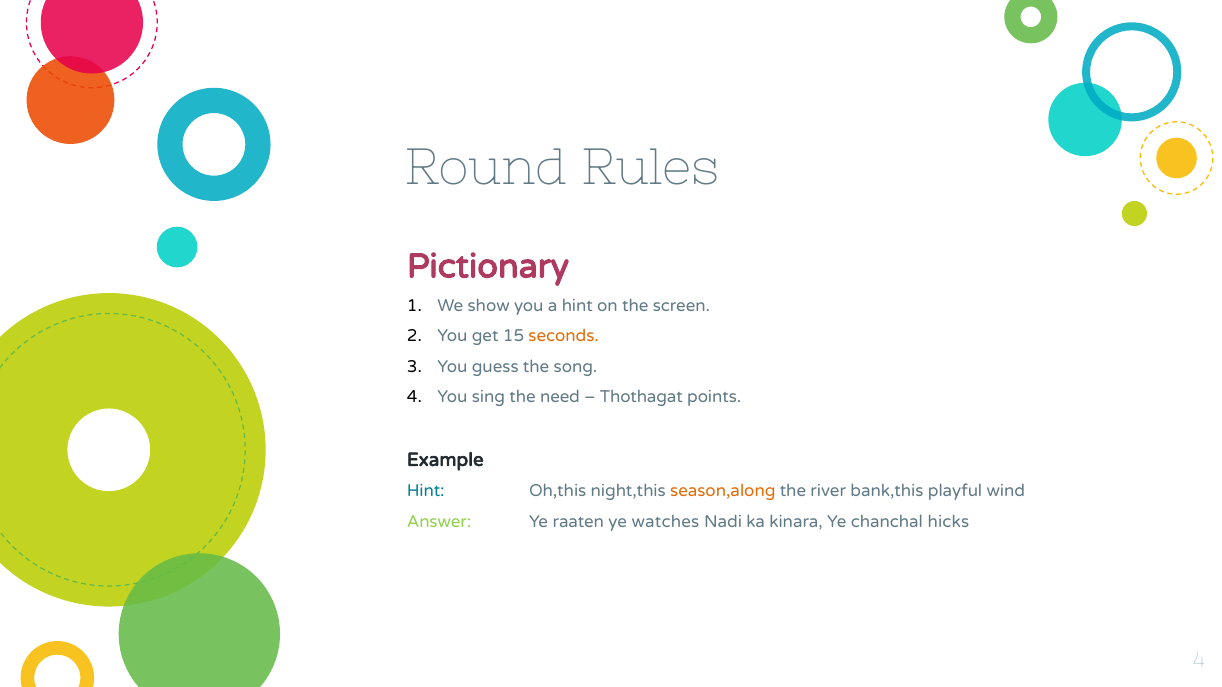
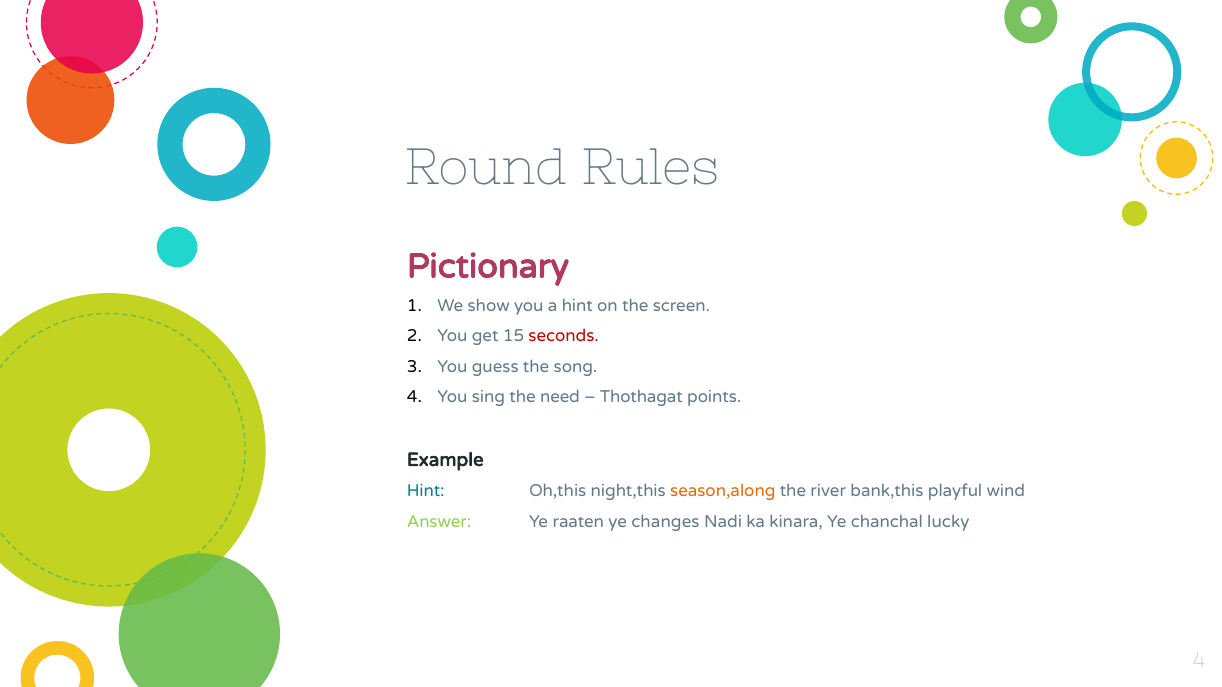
seconds colour: orange -> red (564, 336)
watches: watches -> changes (665, 522)
hicks: hicks -> lucky (948, 522)
